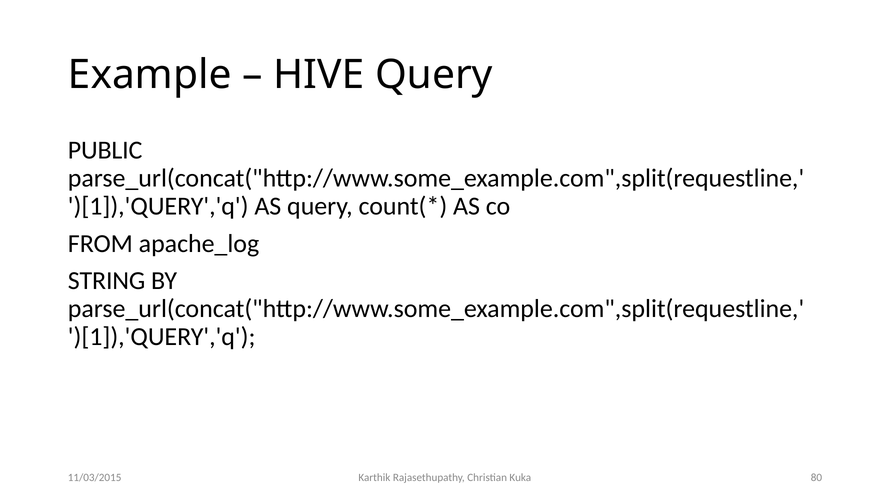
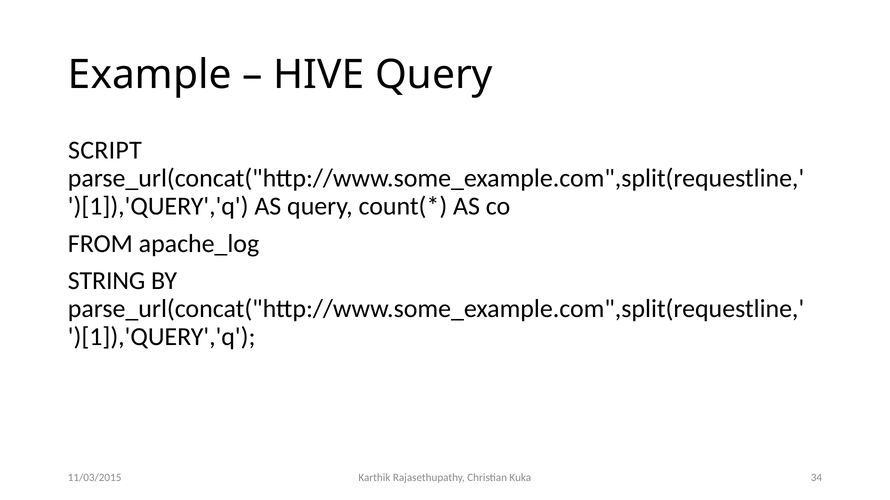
PUBLIC: PUBLIC -> SCRIPT (105, 150)
80: 80 -> 34 (816, 478)
